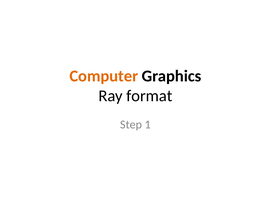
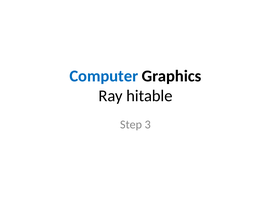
Computer colour: orange -> blue (104, 76)
format: format -> hitable (149, 96)
1: 1 -> 3 (148, 125)
